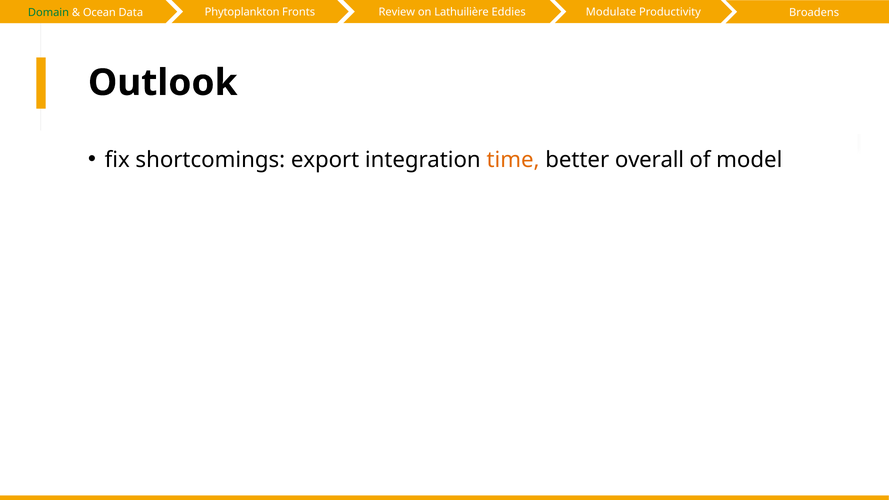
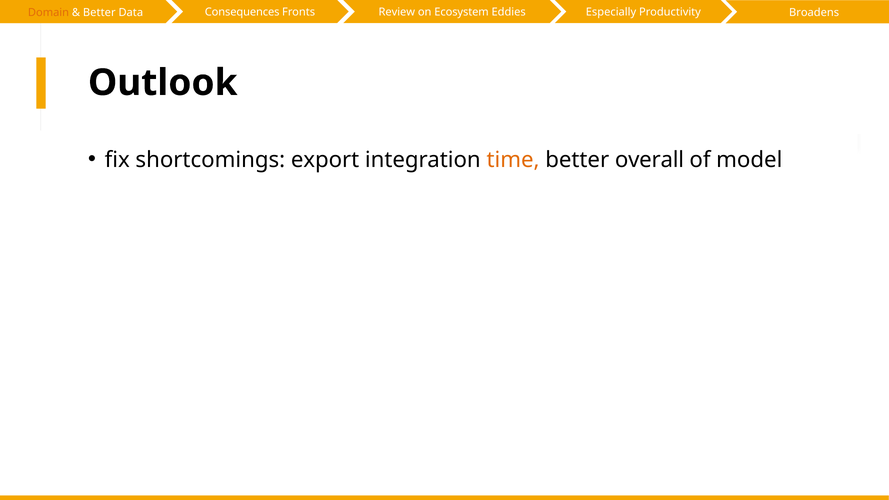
Domain colour: green -> orange (49, 12)
Ocean: Ocean -> Better (99, 12)
Phytoplankton: Phytoplankton -> Consequences (242, 12)
Lathuilière: Lathuilière -> Ecosystem (462, 12)
Modulate: Modulate -> Especially (611, 12)
